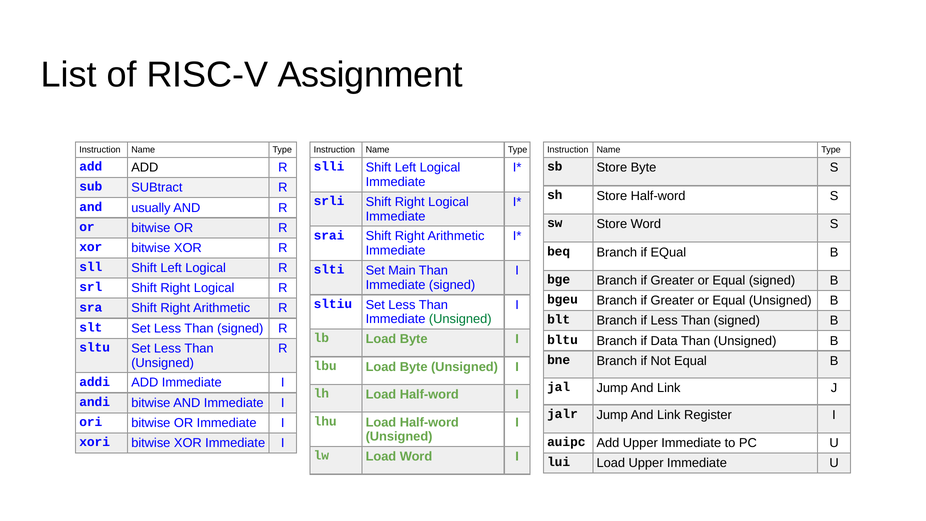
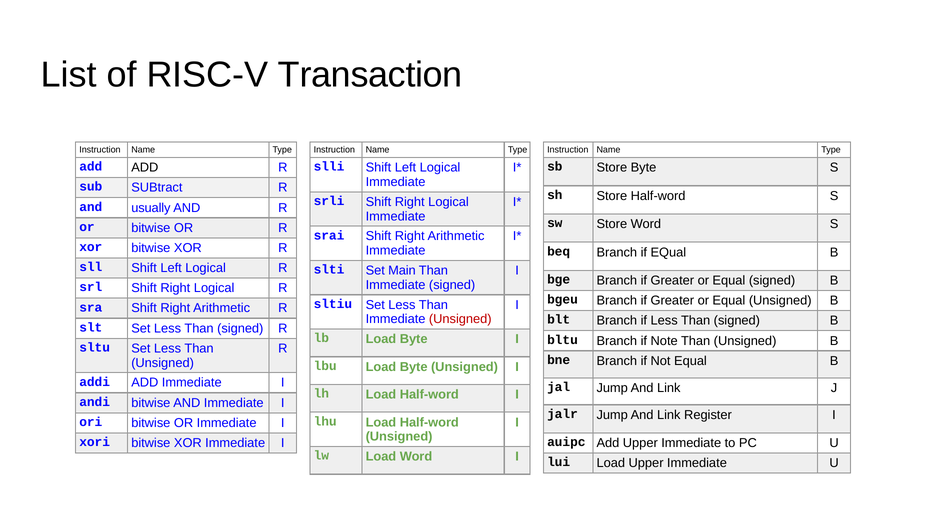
Assignment: Assignment -> Transaction (370, 75)
Unsigned colour: green -> red (460, 319)
Data: Data -> Note (664, 341)
